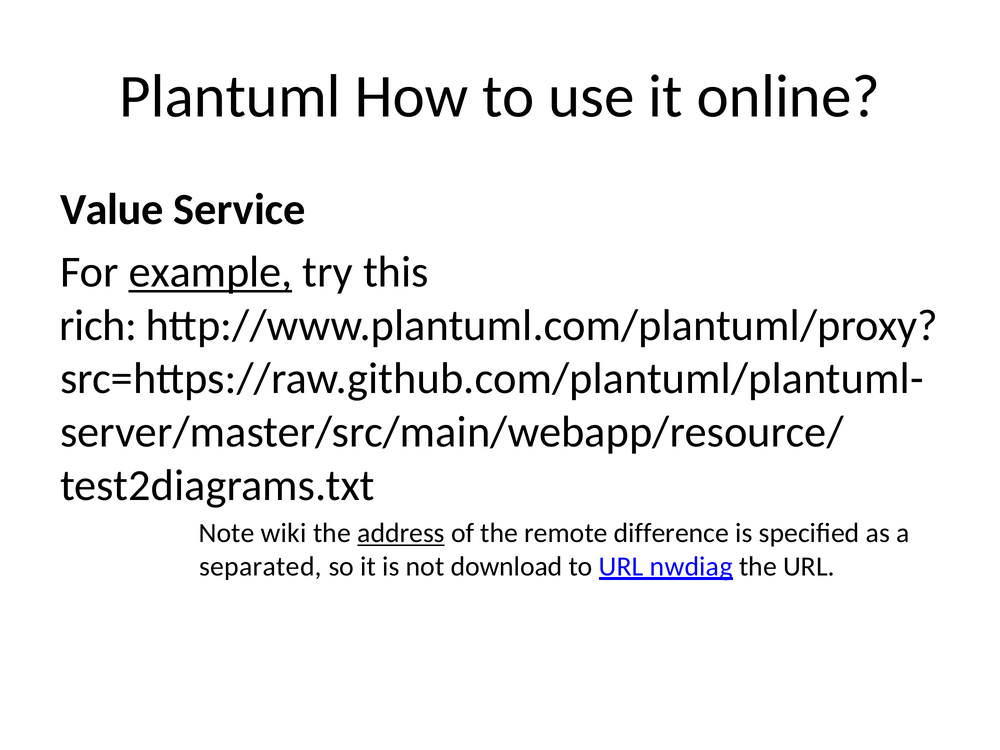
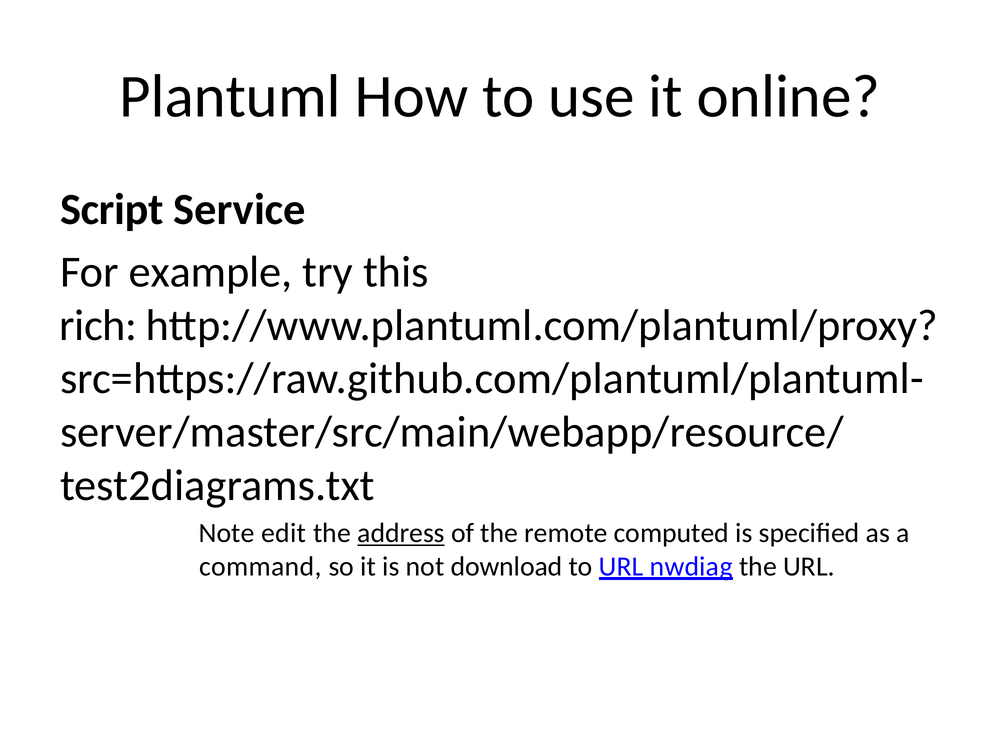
Value: Value -> Script (112, 210)
example underline: present -> none (211, 272)
wiki: wiki -> edit (284, 533)
difference: difference -> computed (671, 533)
separated: separated -> command (260, 566)
